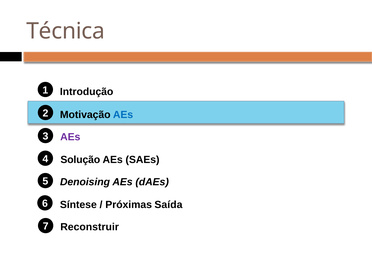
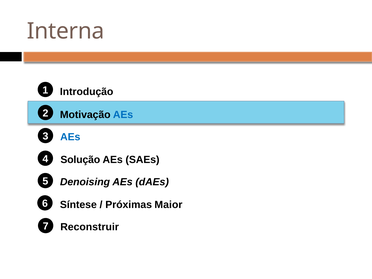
Técnica: Técnica -> Interna (66, 31)
AEs colour: purple -> blue (70, 137)
Saída: Saída -> Maior (168, 205)
